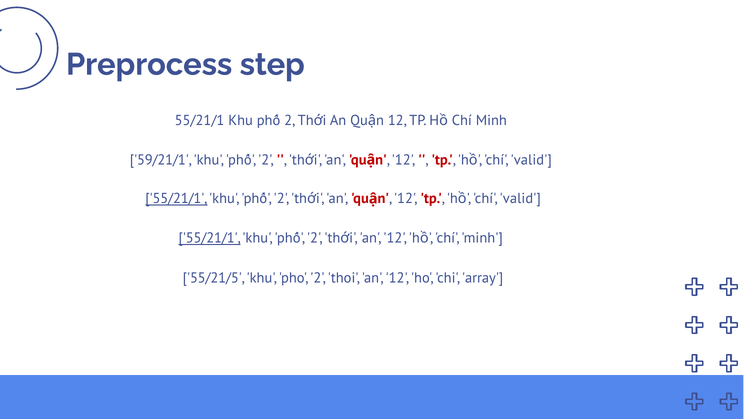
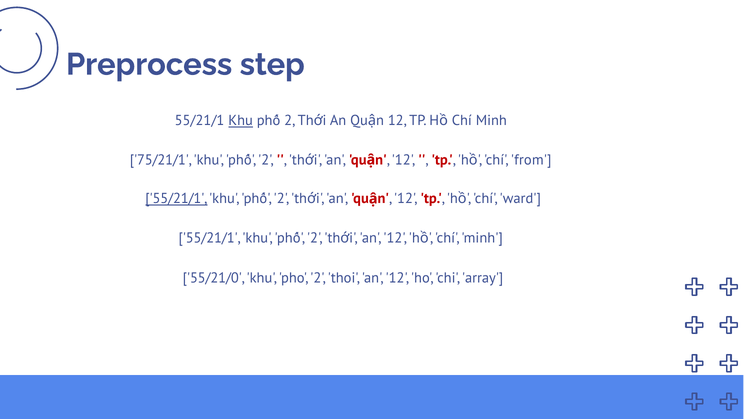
Khu underline: none -> present (241, 121)
59/21/1: 59/21/1 -> 75/21/1 (161, 160)
valid: valid -> from (531, 160)
valid: valid -> ward (520, 198)
55/21/1 underline: present -> none (210, 238)
55/21/5: 55/21/5 -> 55/21/0 (214, 277)
